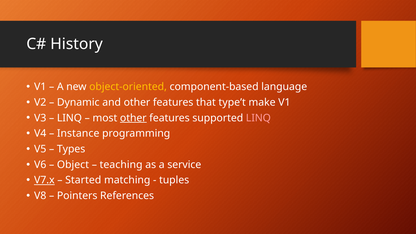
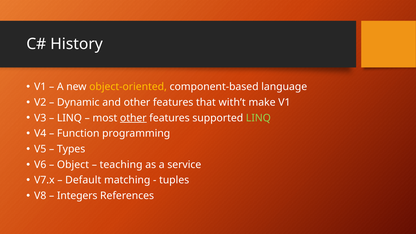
type’t: type’t -> with’t (232, 102)
LINQ colour: pink -> light green (258, 118)
Instance: Instance -> Function (78, 134)
V7.x underline: present -> none (44, 180)
Started: Started -> Default (83, 180)
Pointers: Pointers -> Integers (77, 196)
